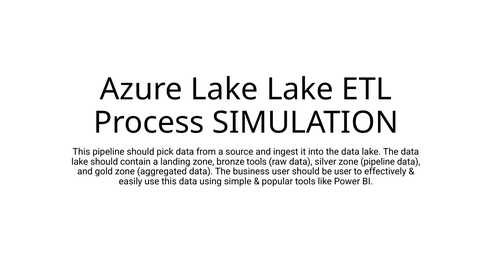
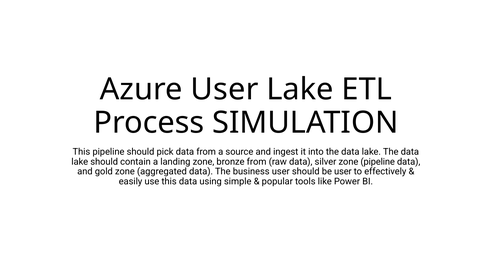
Azure Lake: Lake -> User (224, 90)
bronze tools: tools -> from (257, 162)
